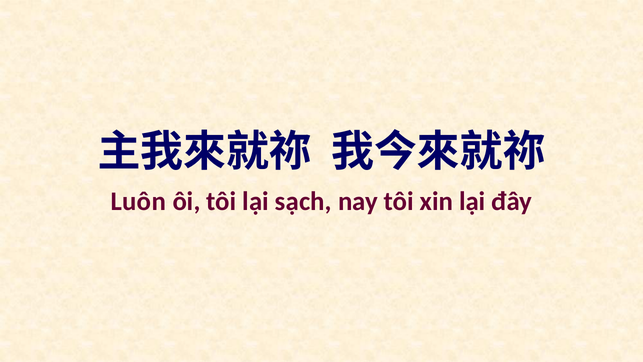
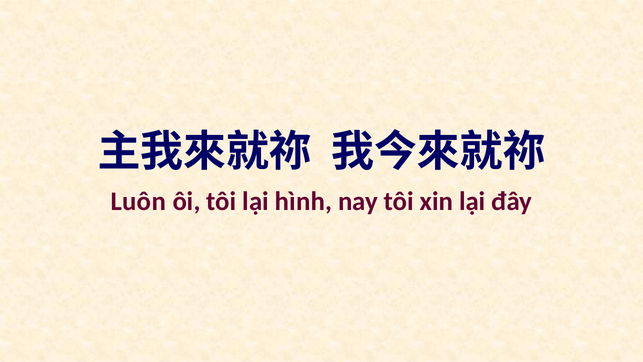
sạch: sạch -> hình (303, 201)
